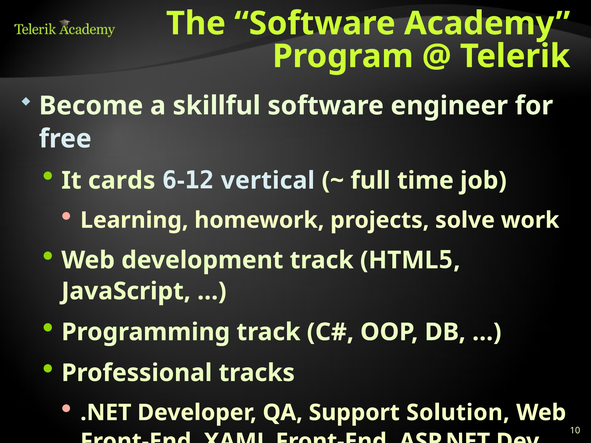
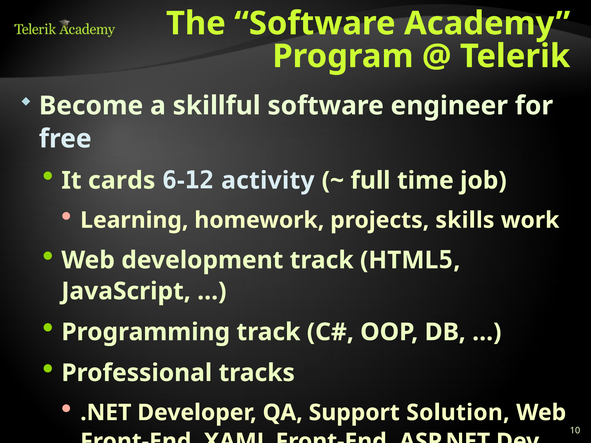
vertical: vertical -> activity (268, 181)
solve: solve -> skills (465, 220)
